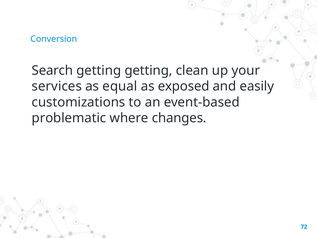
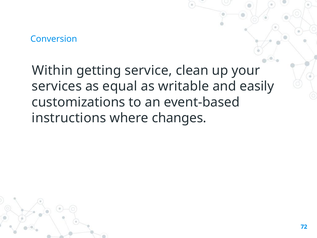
Search: Search -> Within (52, 70)
getting getting: getting -> service (148, 70)
exposed: exposed -> writable (184, 86)
problematic: problematic -> instructions (69, 118)
